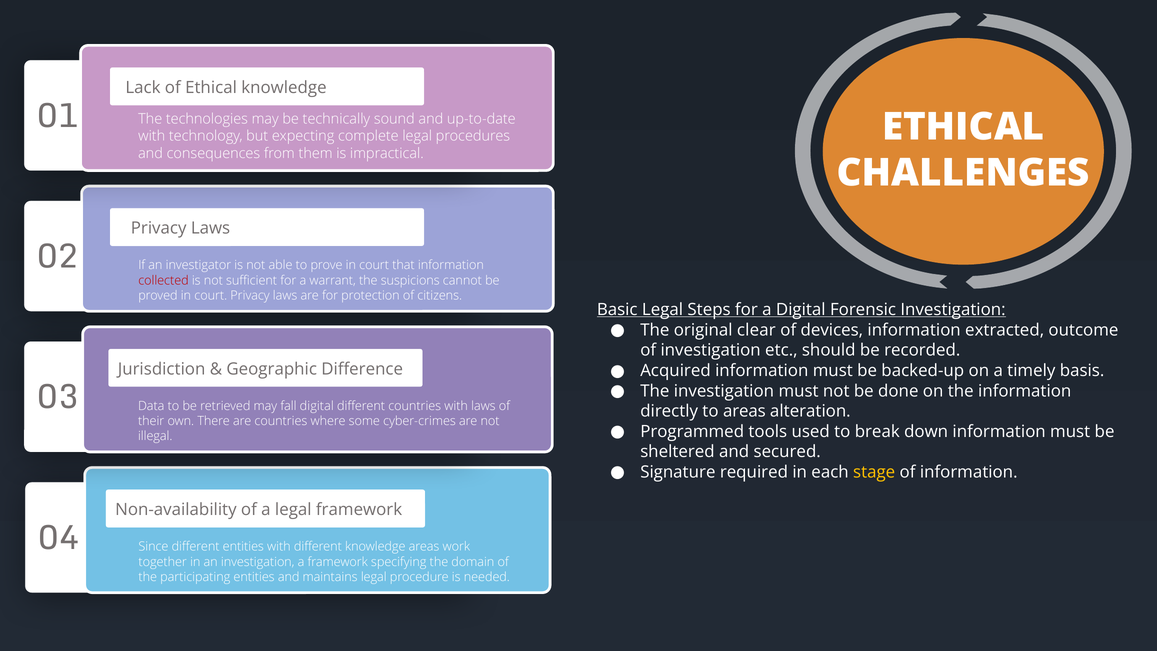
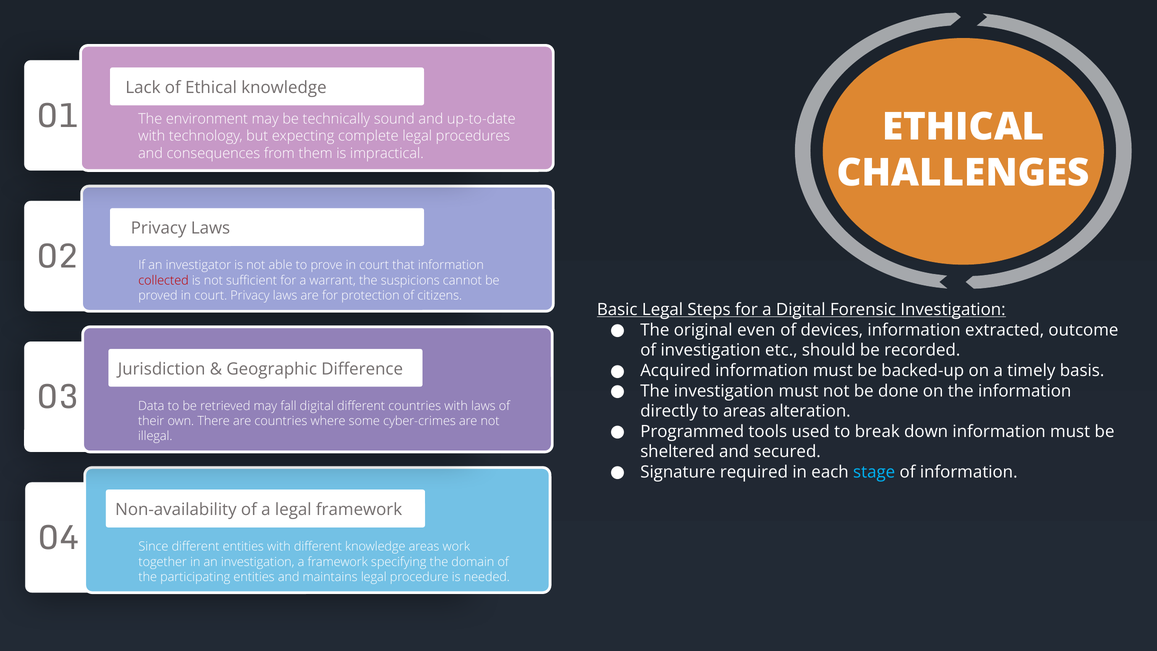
technologies: technologies -> environment (207, 119)
clear: clear -> even (756, 330)
stage colour: yellow -> light blue (874, 472)
